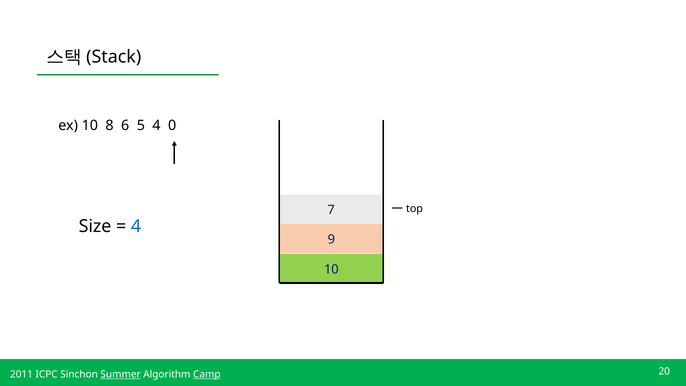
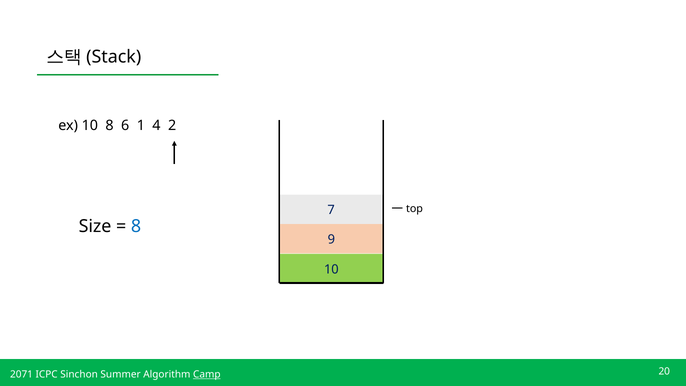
5: 5 -> 1 (141, 125)
0: 0 -> 2 (172, 125)
4: 4 -> 8 (136, 226)
2011: 2011 -> 2071 (22, 374)
Summer underline: present -> none (121, 374)
